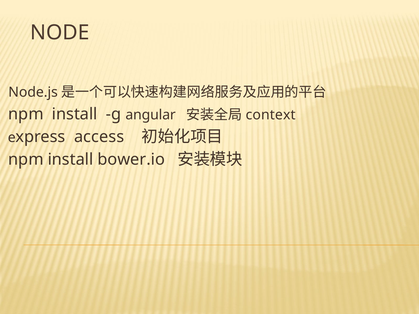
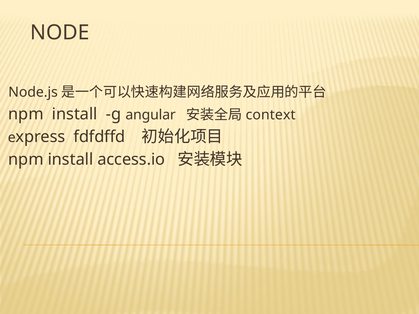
access: access -> fdfdffd (99, 137)
bower.io: bower.io -> access.io (131, 160)
